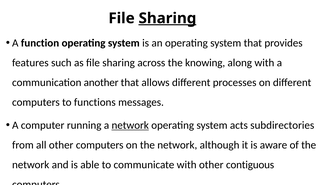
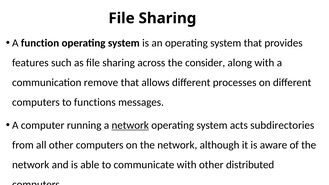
Sharing underline: present -> none (167, 18)
knowing: knowing -> consider (205, 63)
another: another -> remove (101, 82)
contiguous: contiguous -> distributed (250, 165)
